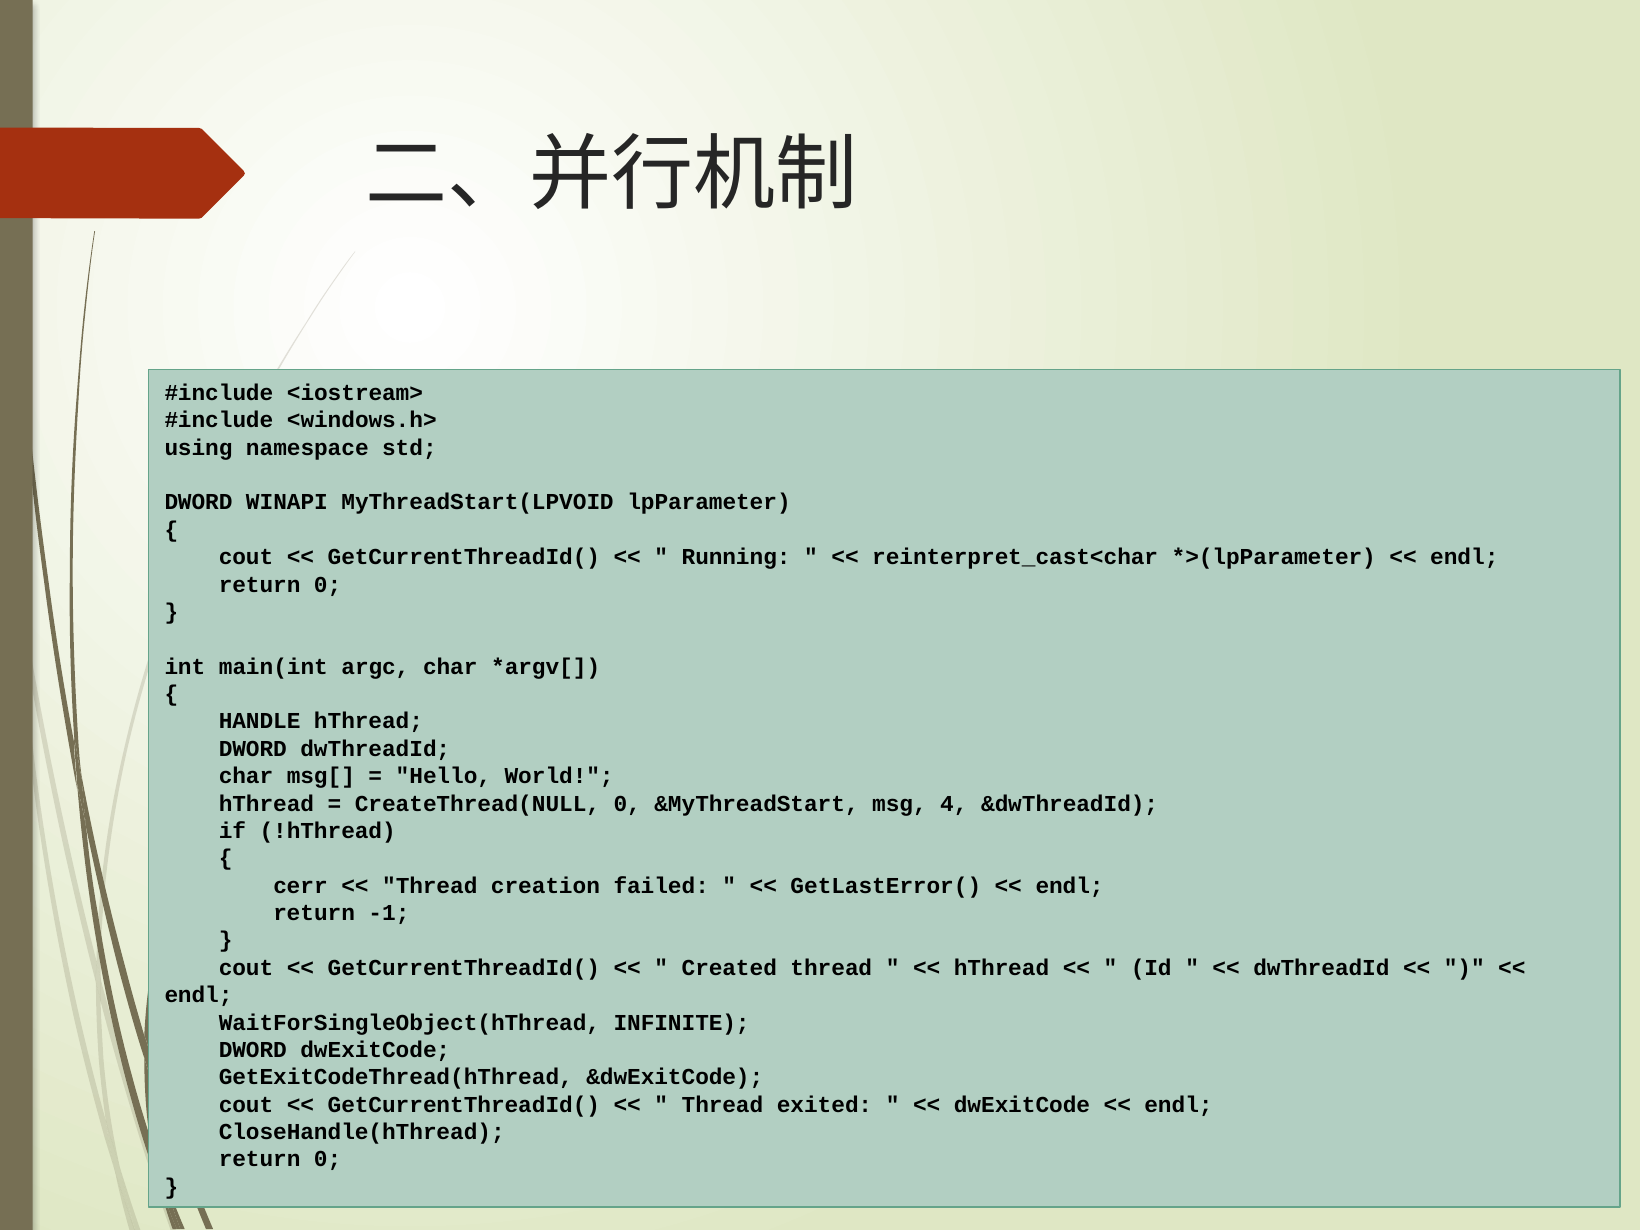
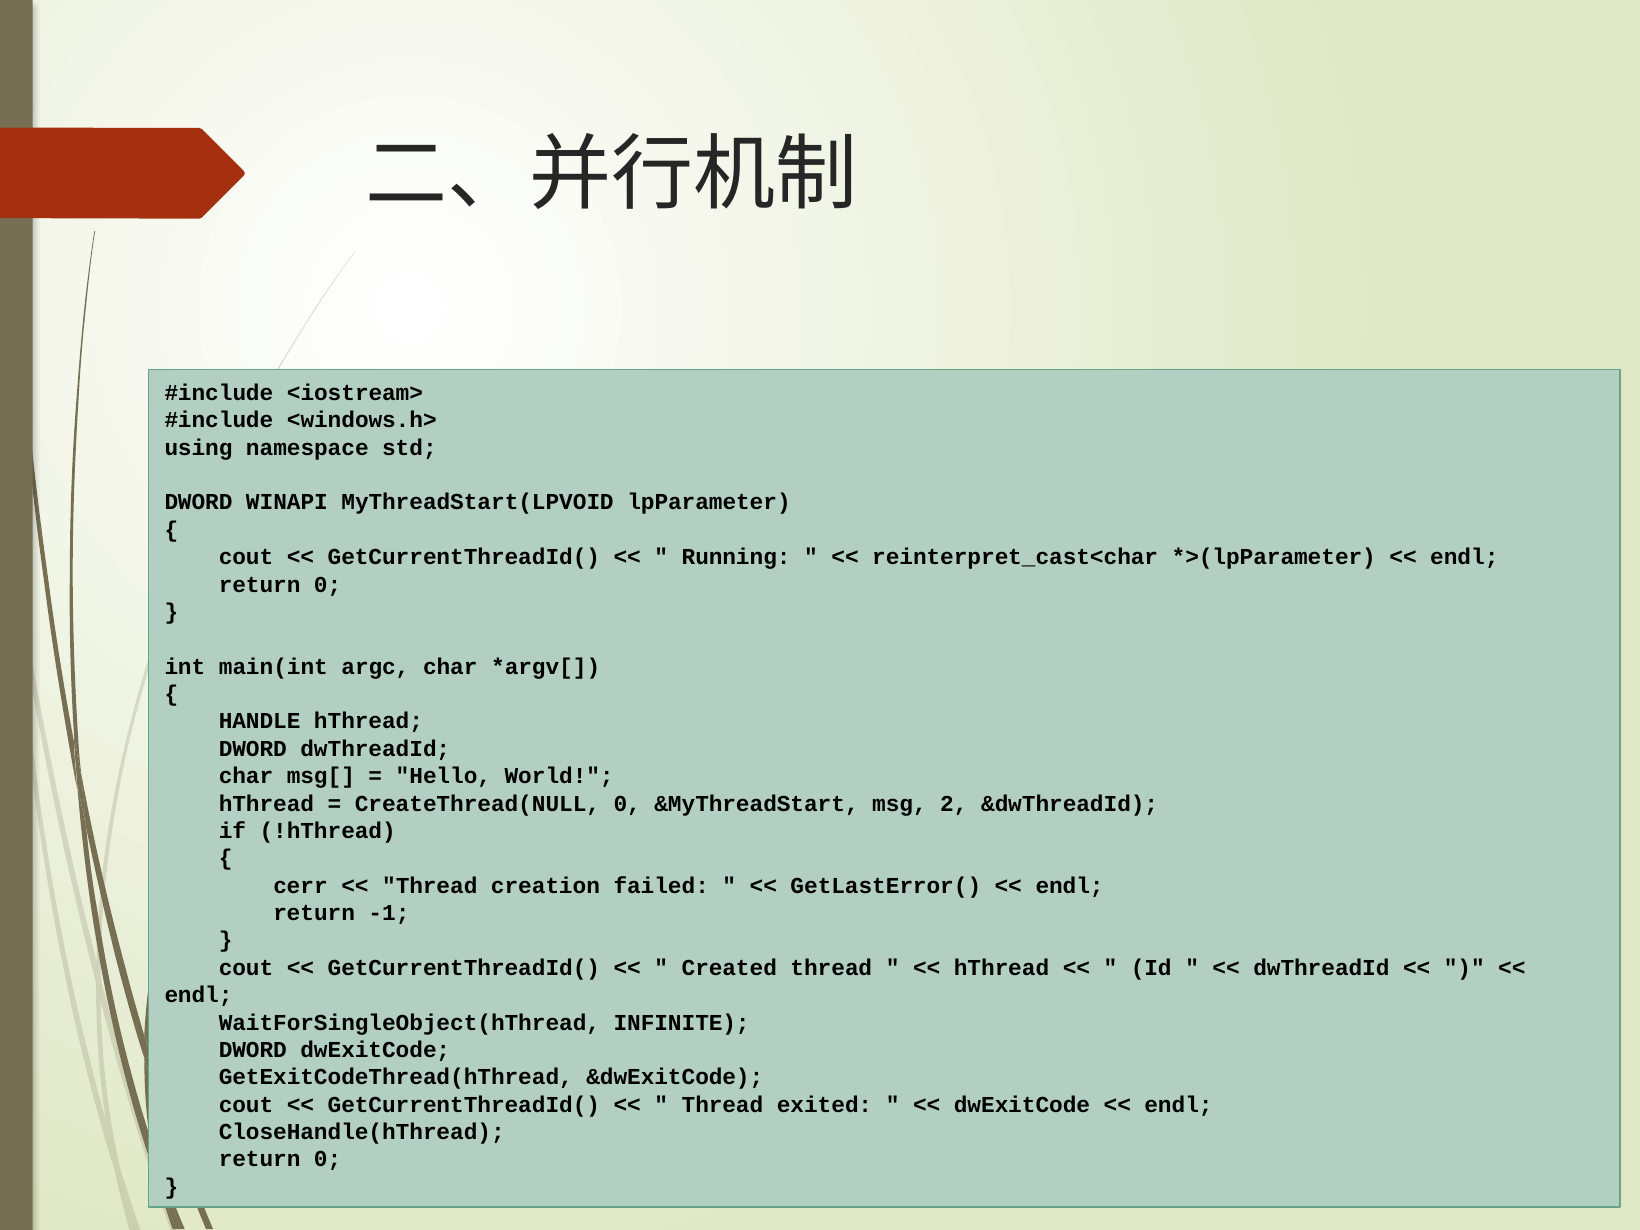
4: 4 -> 2 (954, 804)
